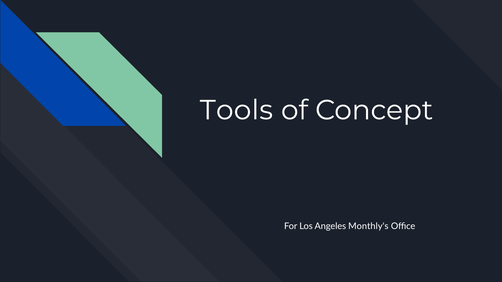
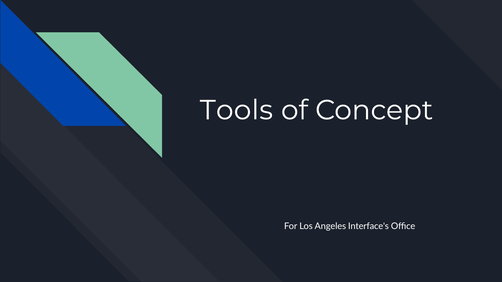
Monthly's: Monthly's -> Interface's (368, 227)
